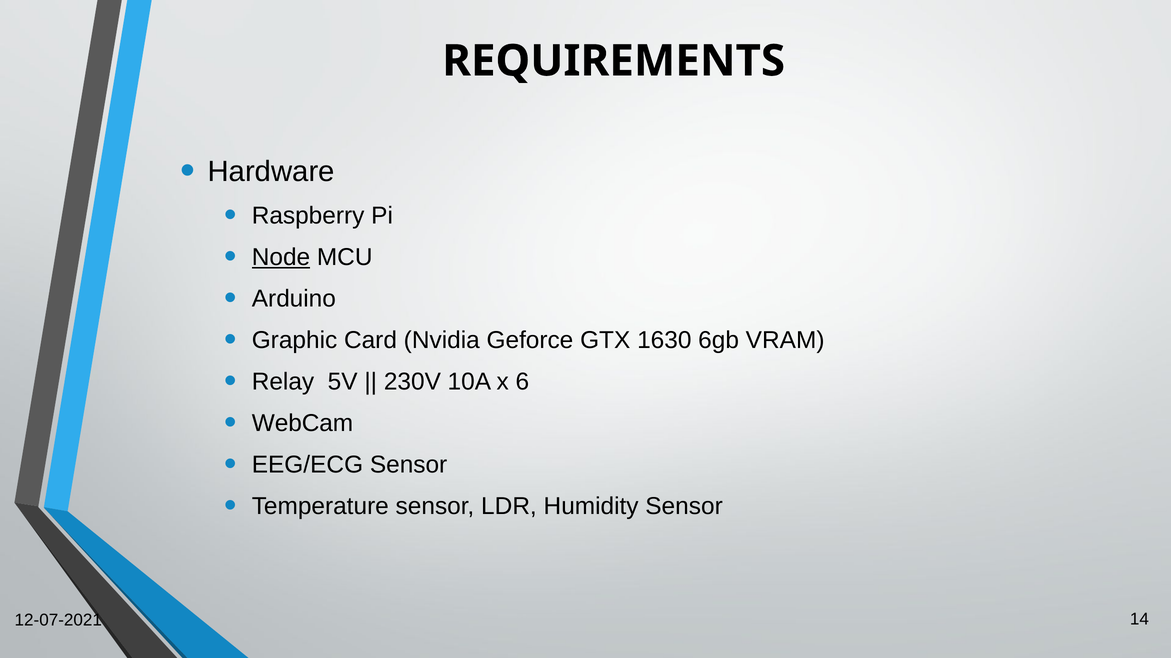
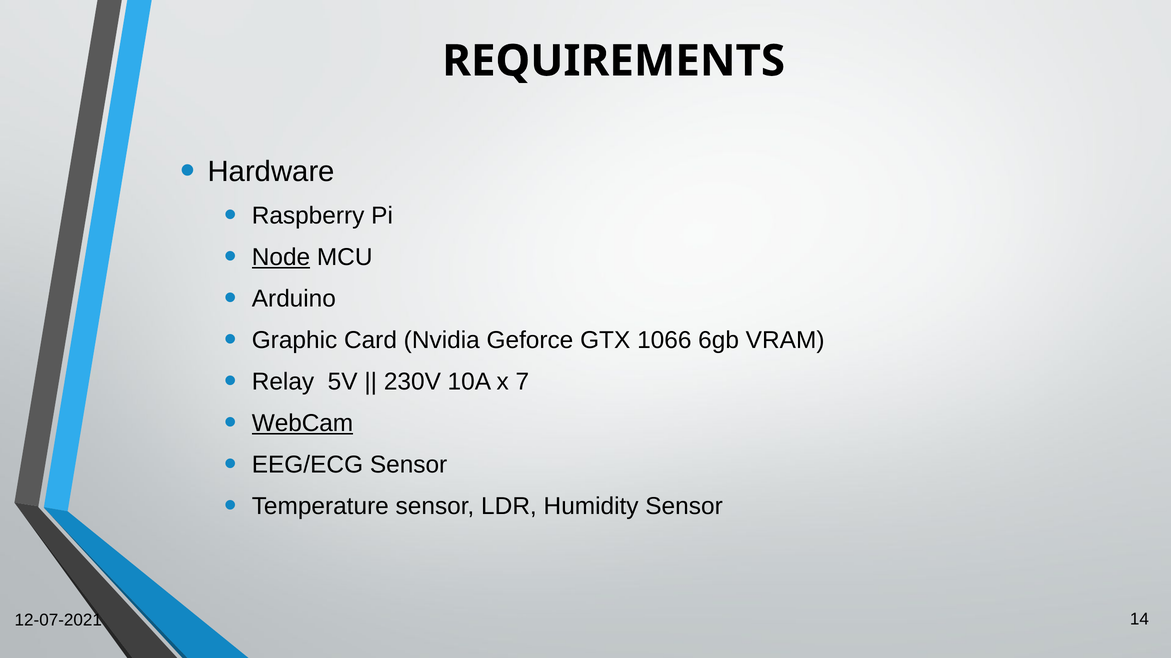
1630: 1630 -> 1066 (664, 341)
6: 6 -> 7 (522, 382)
WebCam underline: none -> present (302, 424)
